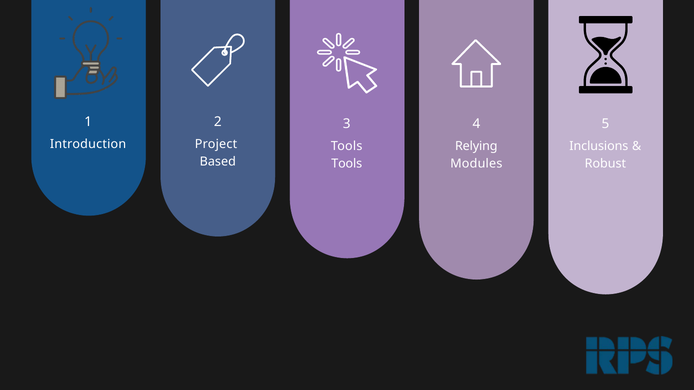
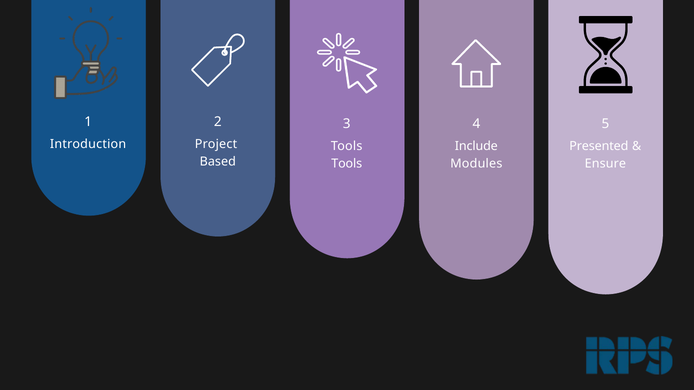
Relying: Relying -> Include (476, 146)
Inclusions: Inclusions -> Presented (599, 146)
Robust: Robust -> Ensure (605, 164)
